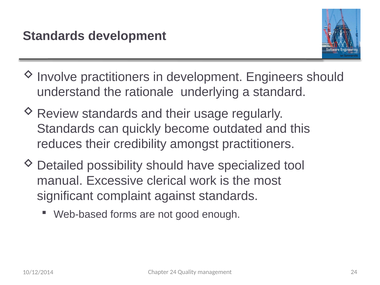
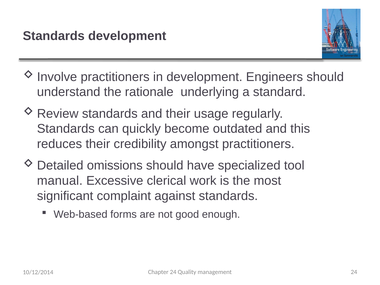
possibility: possibility -> omissions (115, 166)
